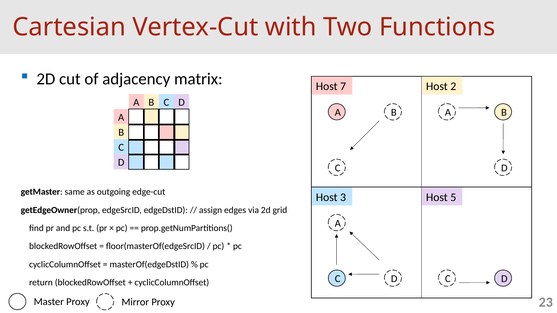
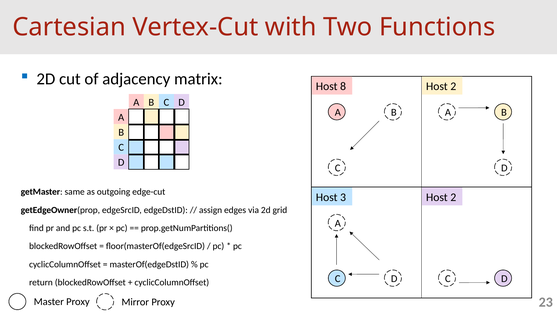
7: 7 -> 8 (343, 86)
5: 5 -> 2 (453, 197)
